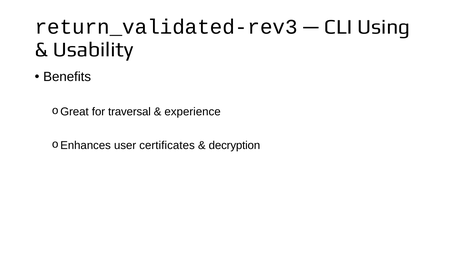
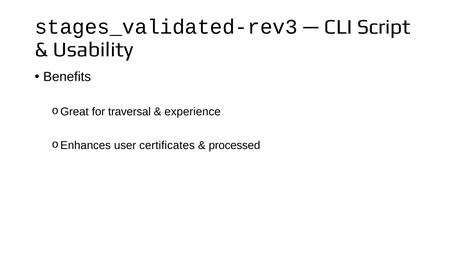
return_validated-rev3: return_validated-rev3 -> stages_validated-rev3 (166, 27)
Using: Using -> Script (384, 27)
decryption: decryption -> processed (234, 145)
